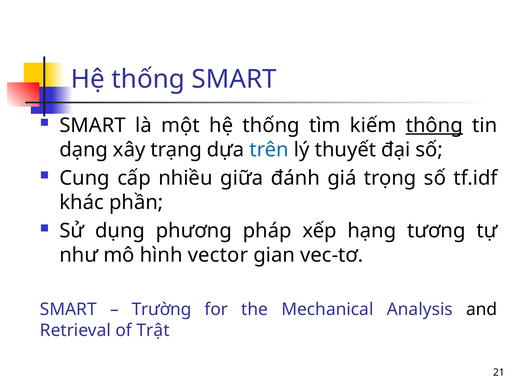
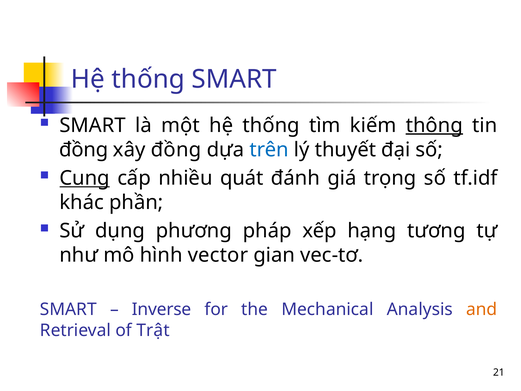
dạng: dạng -> đồng (84, 150)
xây trạng: trạng -> đồng (176, 150)
Cung underline: none -> present (85, 178)
giữa: giữa -> quát (242, 178)
Trường: Trường -> Inverse (162, 309)
and colour: black -> orange (482, 309)
